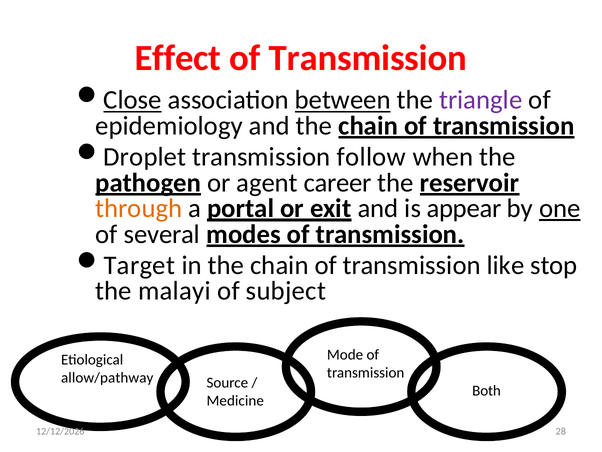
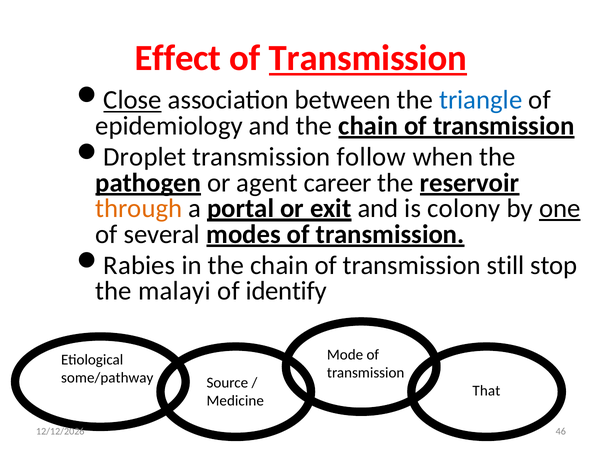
Transmission underline: none -> present (368, 58)
between underline: present -> none (343, 100)
triangle colour: purple -> blue (481, 100)
appear: appear -> colony (464, 208)
Target: Target -> Rabies (139, 265)
like: like -> still (506, 265)
subject: subject -> identify (286, 291)
allow/pathway: allow/pathway -> some/pathway (107, 377)
Both: Both -> That (486, 390)
28: 28 -> 46 (561, 431)
